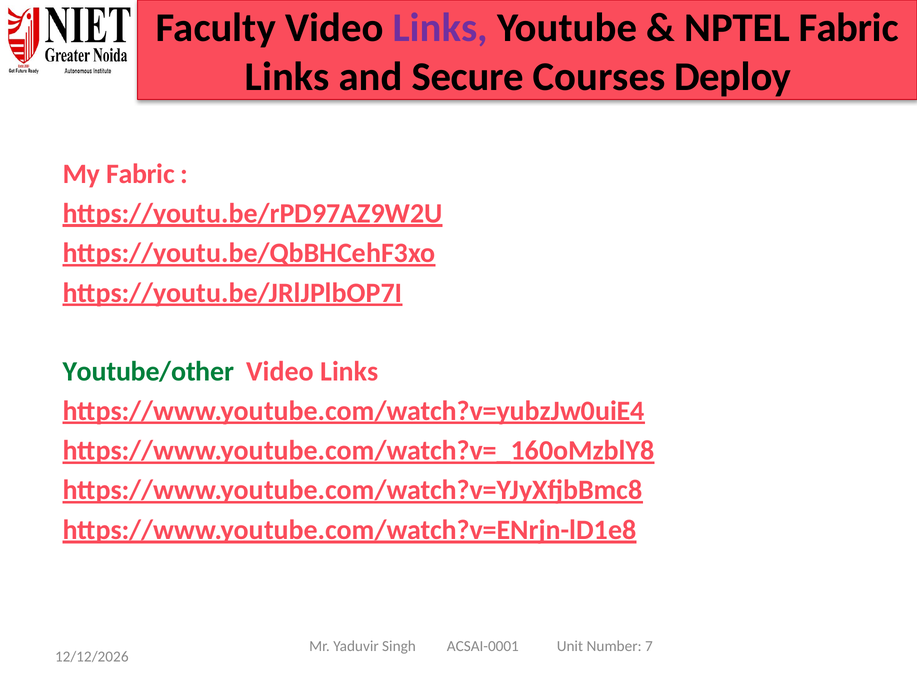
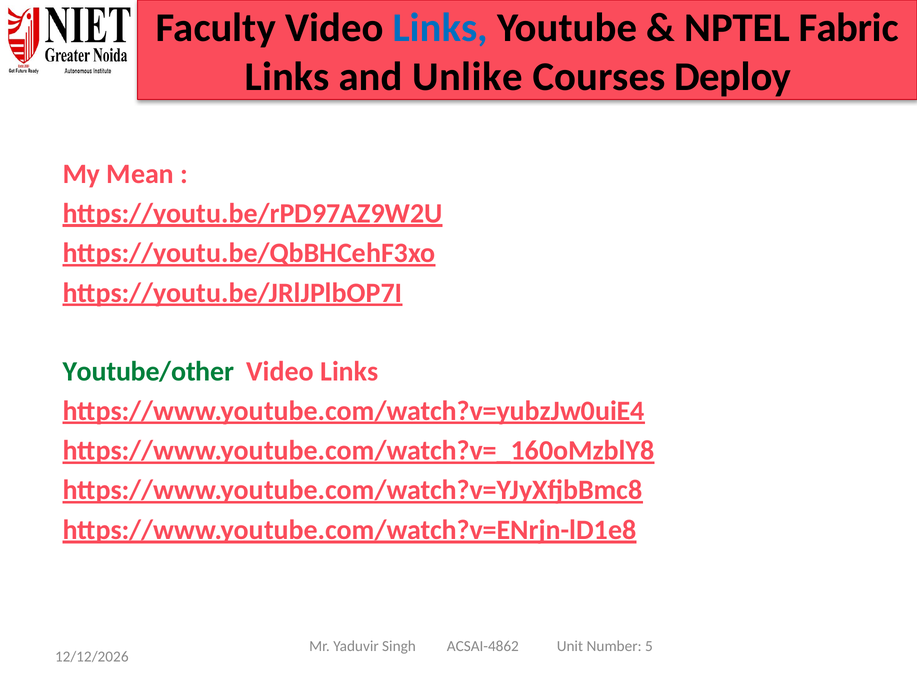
Links colour: purple -> blue (440, 28)
Secure: Secure -> Unlike (467, 77)
My Fabric: Fabric -> Mean (140, 174)
ACSAI-0001: ACSAI-0001 -> ACSAI-4862 (483, 646)
7: 7 -> 5 (649, 646)
